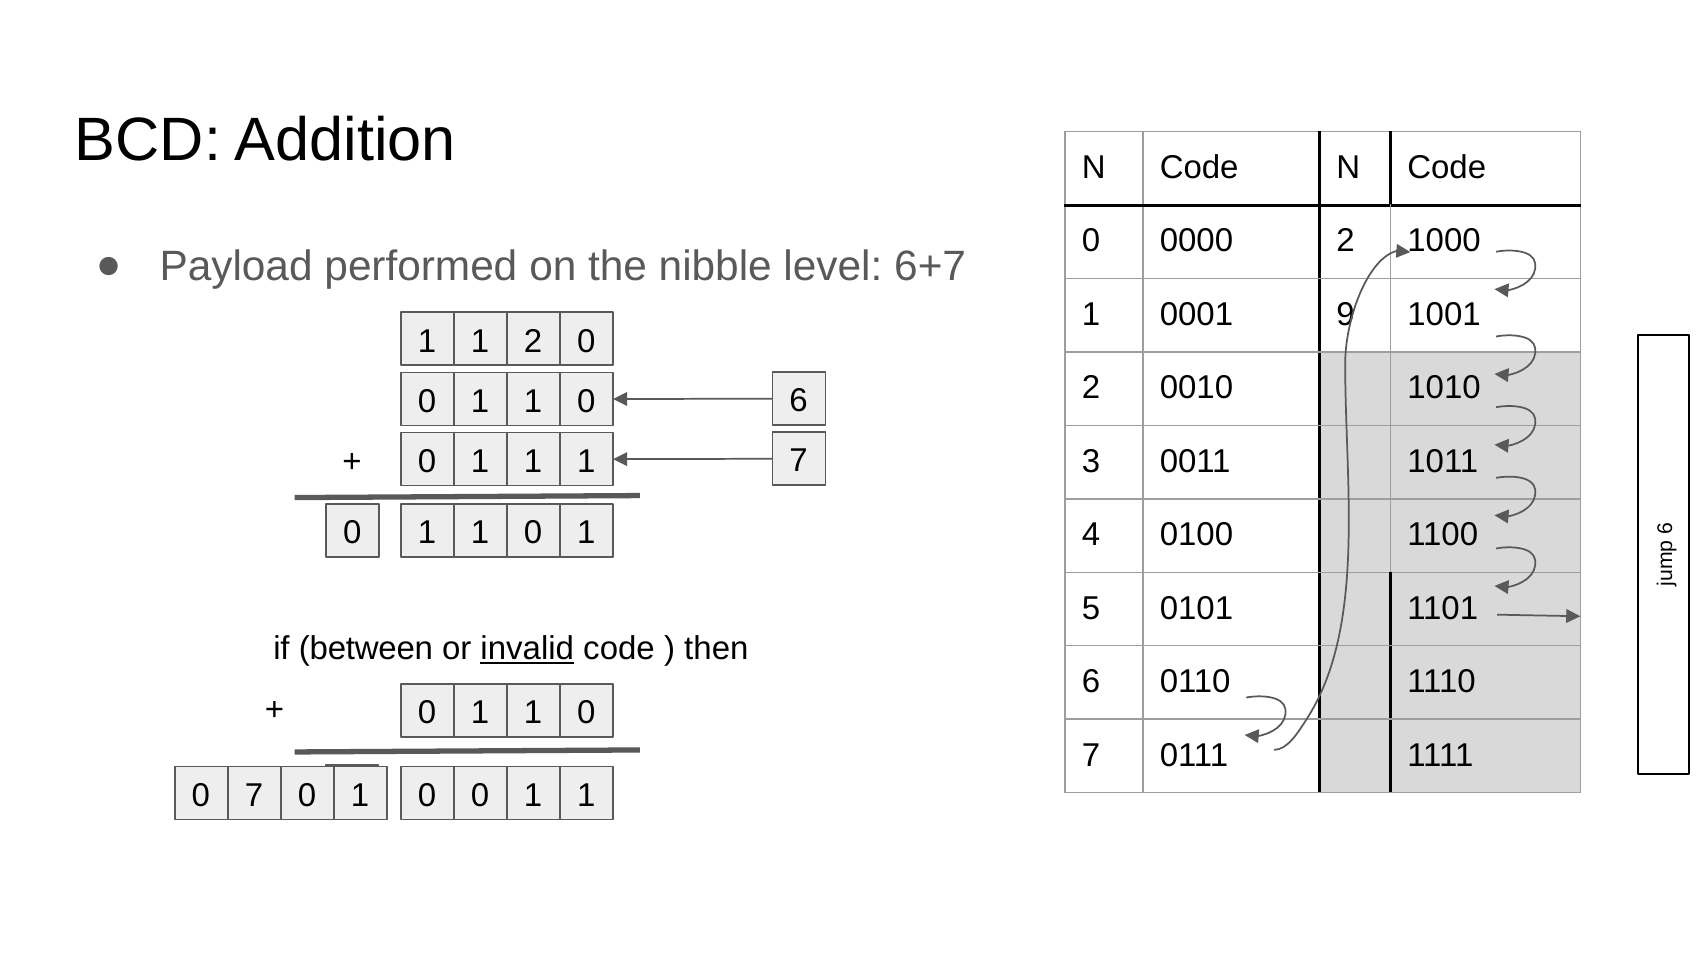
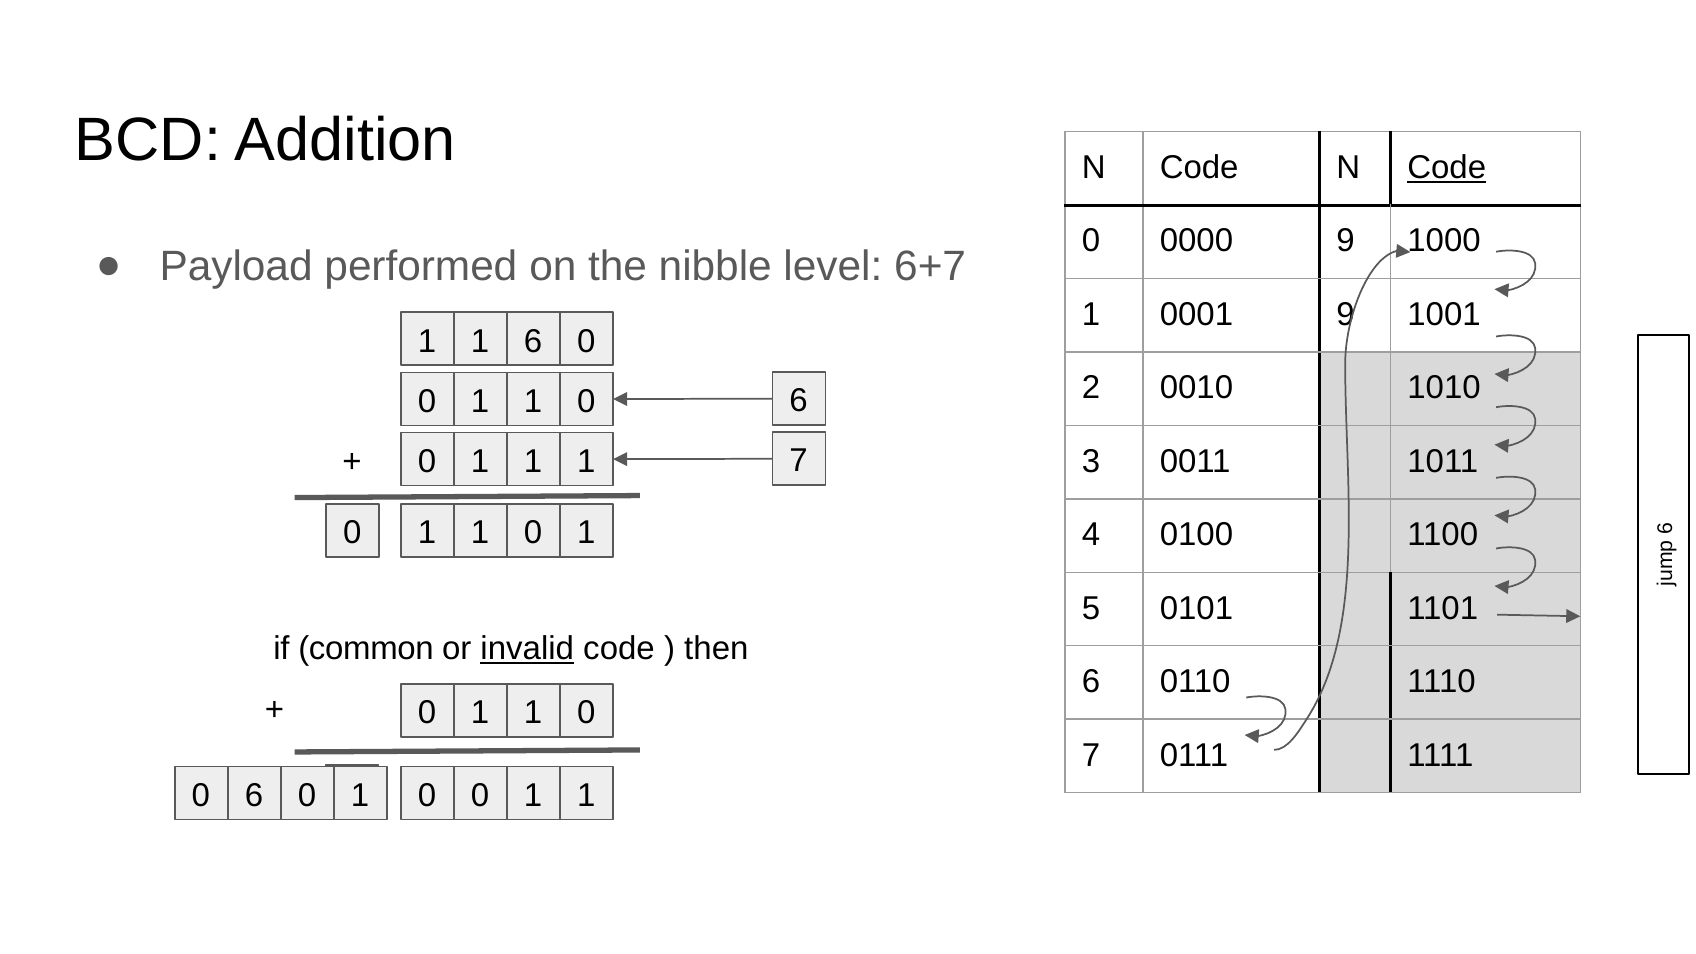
Code underline: none -> present (1447, 168)
0000 2: 2 -> 9 (1346, 241)
1 1 2: 2 -> 6 (533, 341)
between: between -> common (366, 648)
0 7: 7 -> 6 (254, 795)
